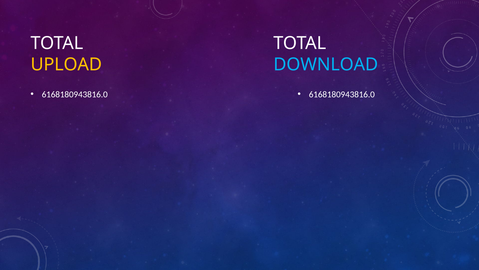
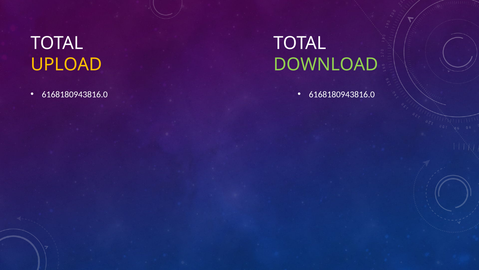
DOWNLOAD colour: light blue -> light green (326, 65)
